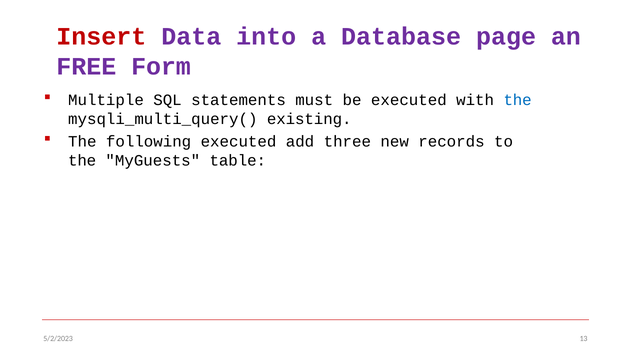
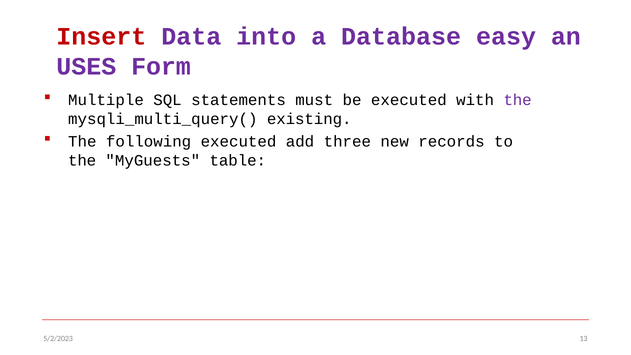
page: page -> easy (506, 36)
FREE: FREE -> USES (86, 66)
the colour: blue -> purple (518, 100)
